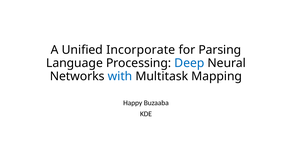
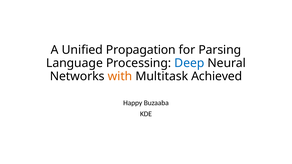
Incorporate: Incorporate -> Propagation (141, 50)
with colour: blue -> orange (120, 76)
Mapping: Mapping -> Achieved (217, 76)
